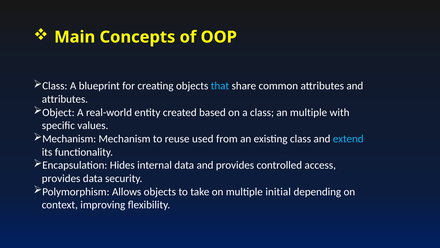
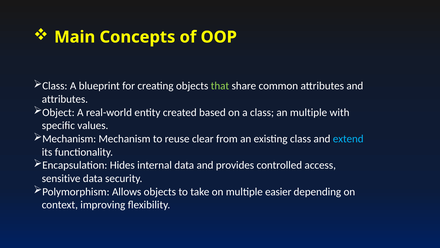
that colour: light blue -> light green (220, 86)
used: used -> clear (203, 139)
provides: provides -> sensitive (61, 178)
initial: initial -> easier (278, 191)
